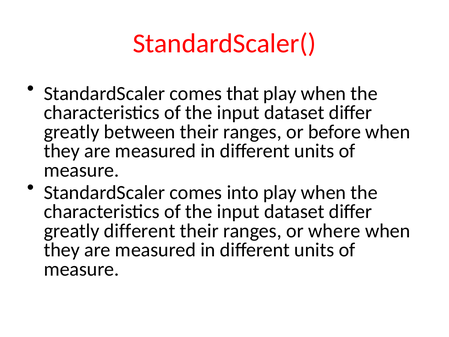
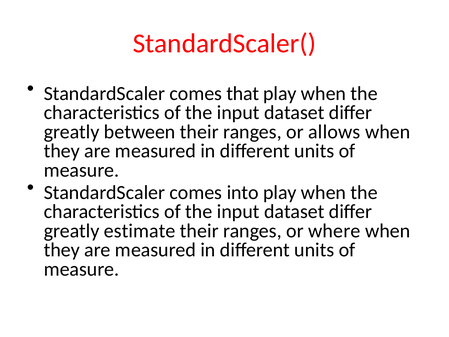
before: before -> allows (334, 132)
greatly different: different -> estimate (140, 231)
